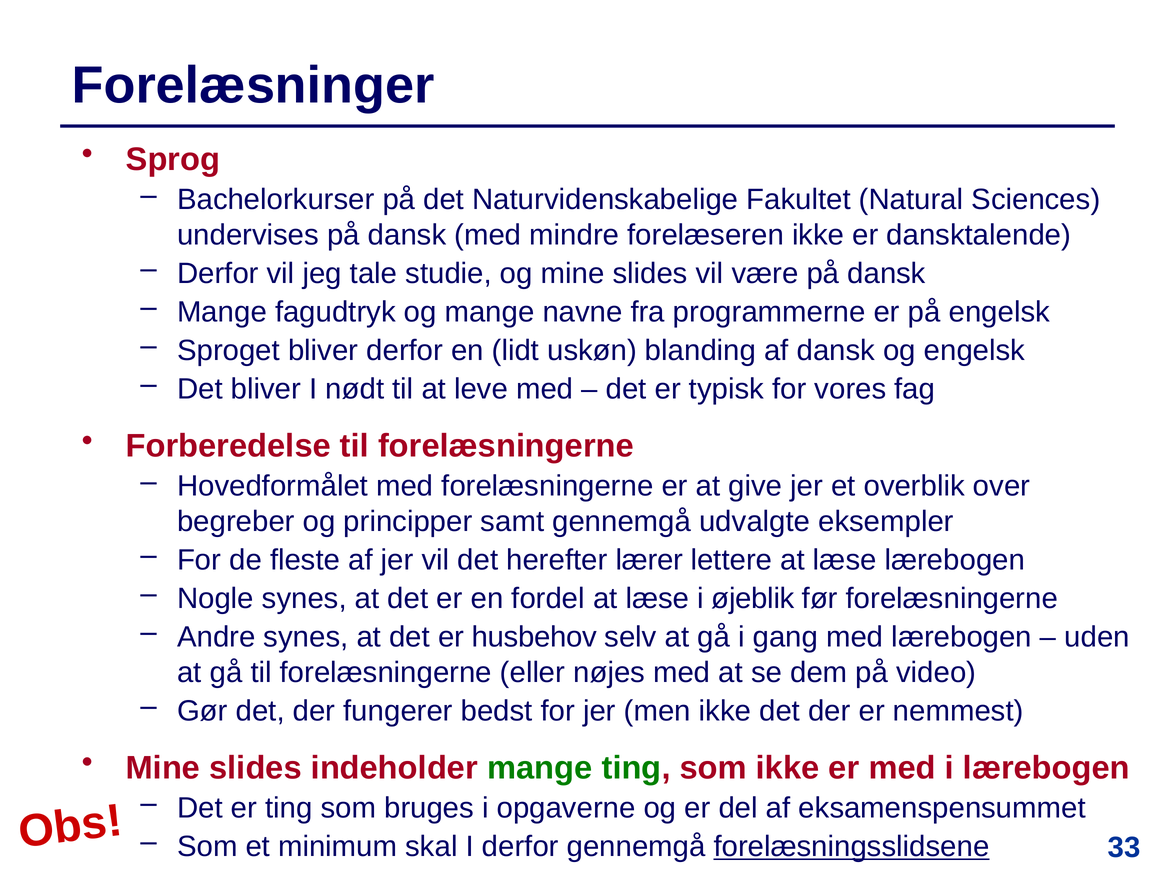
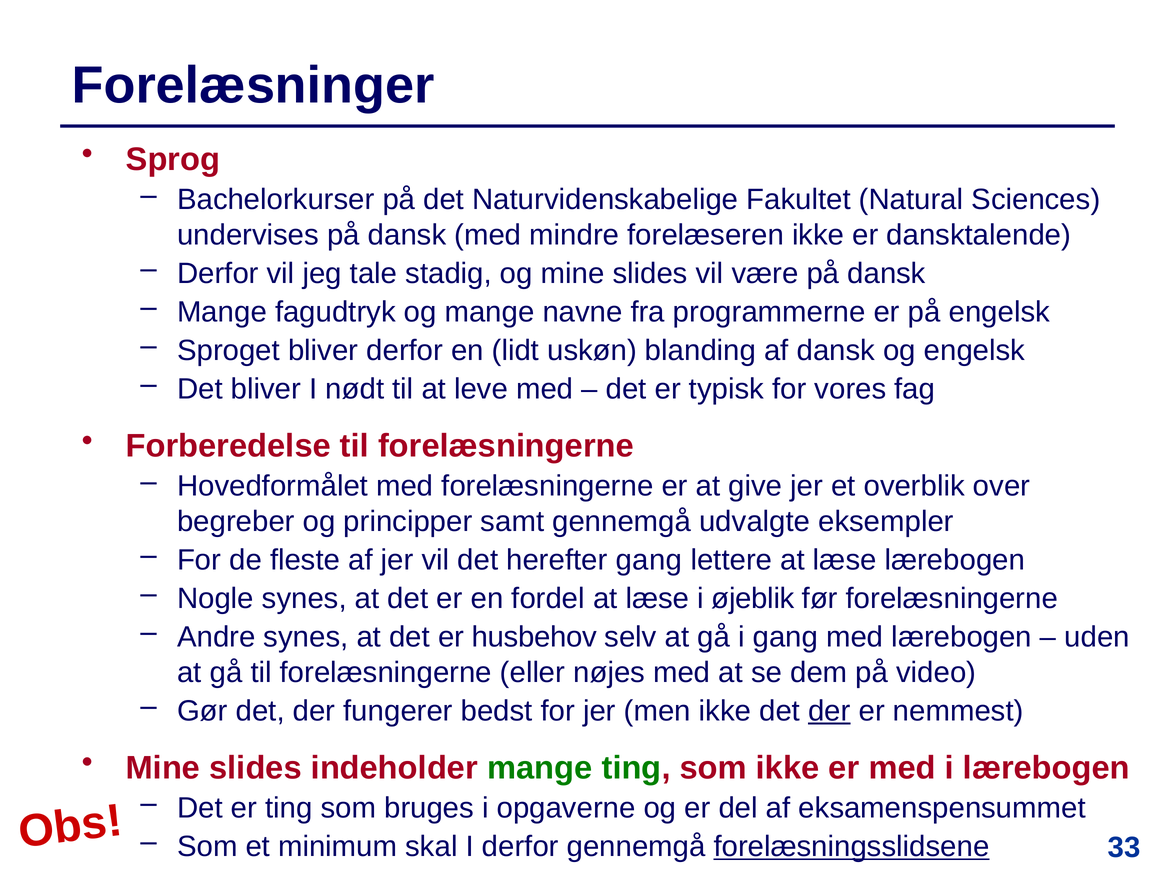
studie: studie -> stadig (449, 274)
herefter lærer: lærer -> gang (649, 560)
der underline: none -> present (829, 711)
